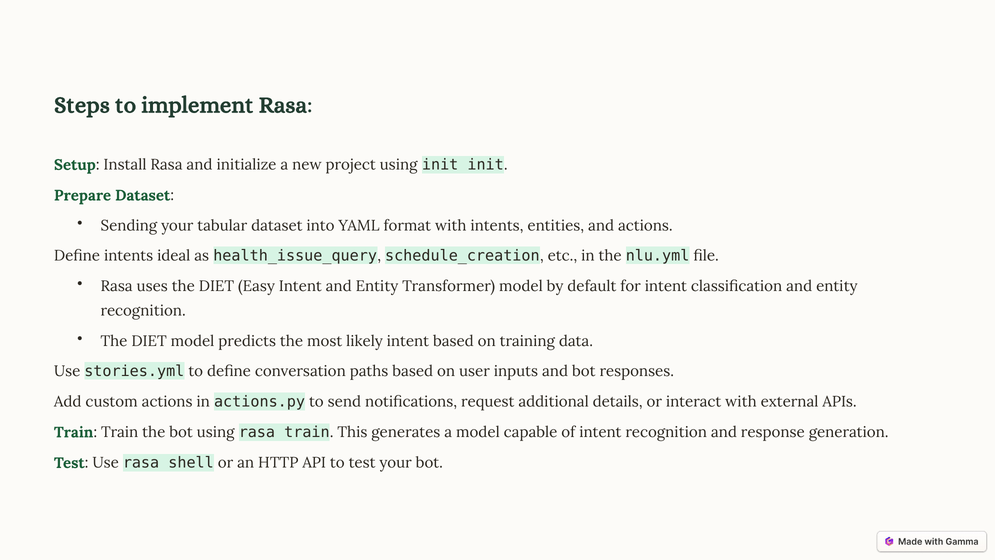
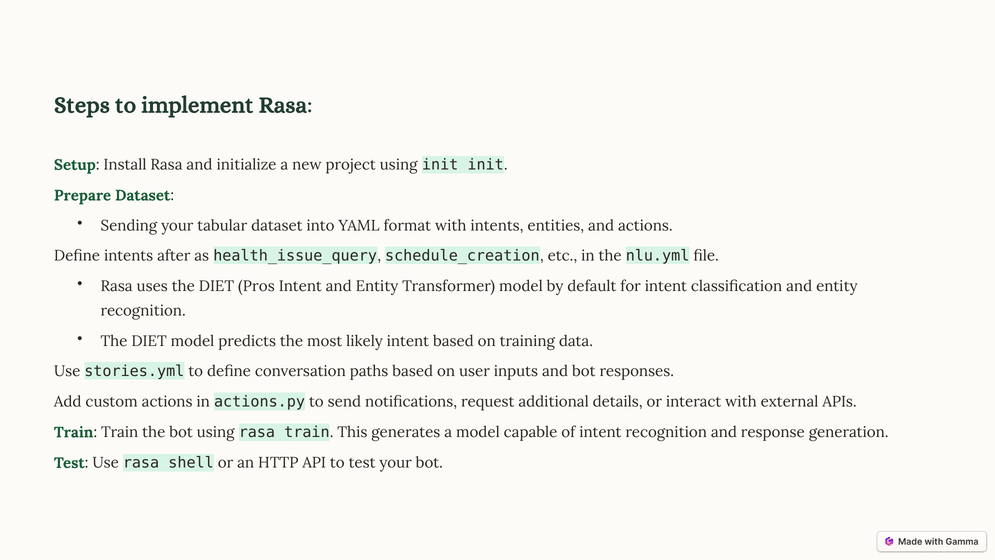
ideal: ideal -> after (174, 256)
Easy: Easy -> Pros (256, 286)
